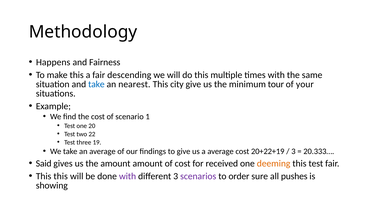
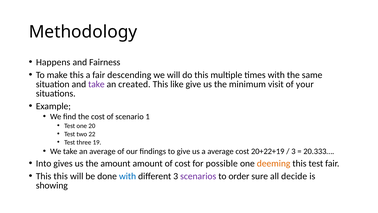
take colour: blue -> purple (96, 84)
nearest: nearest -> created (134, 84)
city: city -> like (177, 84)
tour: tour -> visit (276, 84)
Said: Said -> Into (44, 163)
received: received -> possible (222, 163)
with colour: purple -> blue (128, 176)
pushes: pushes -> decide (294, 176)
